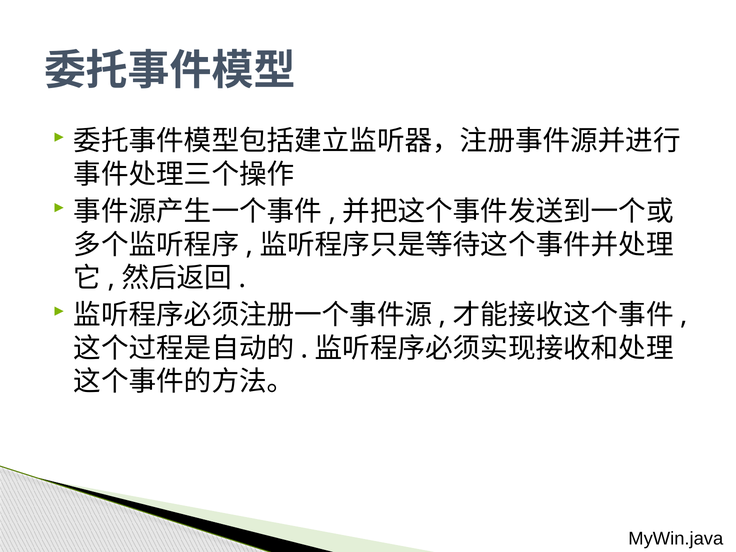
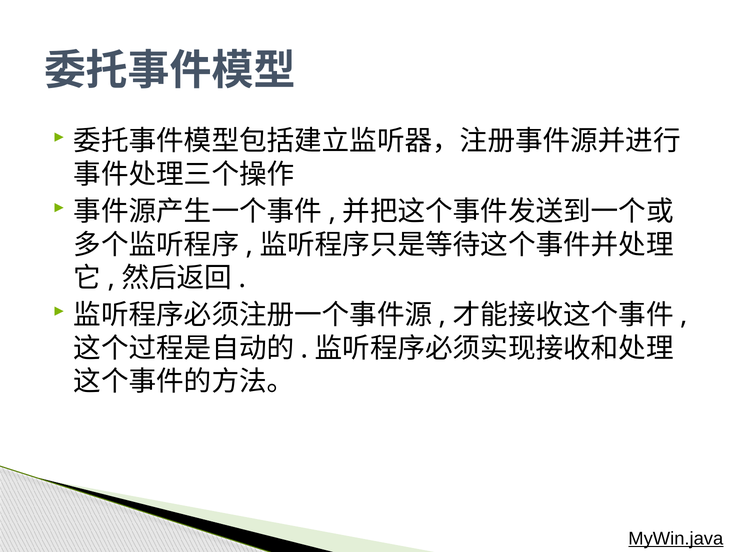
MyWin.java underline: none -> present (676, 539)
